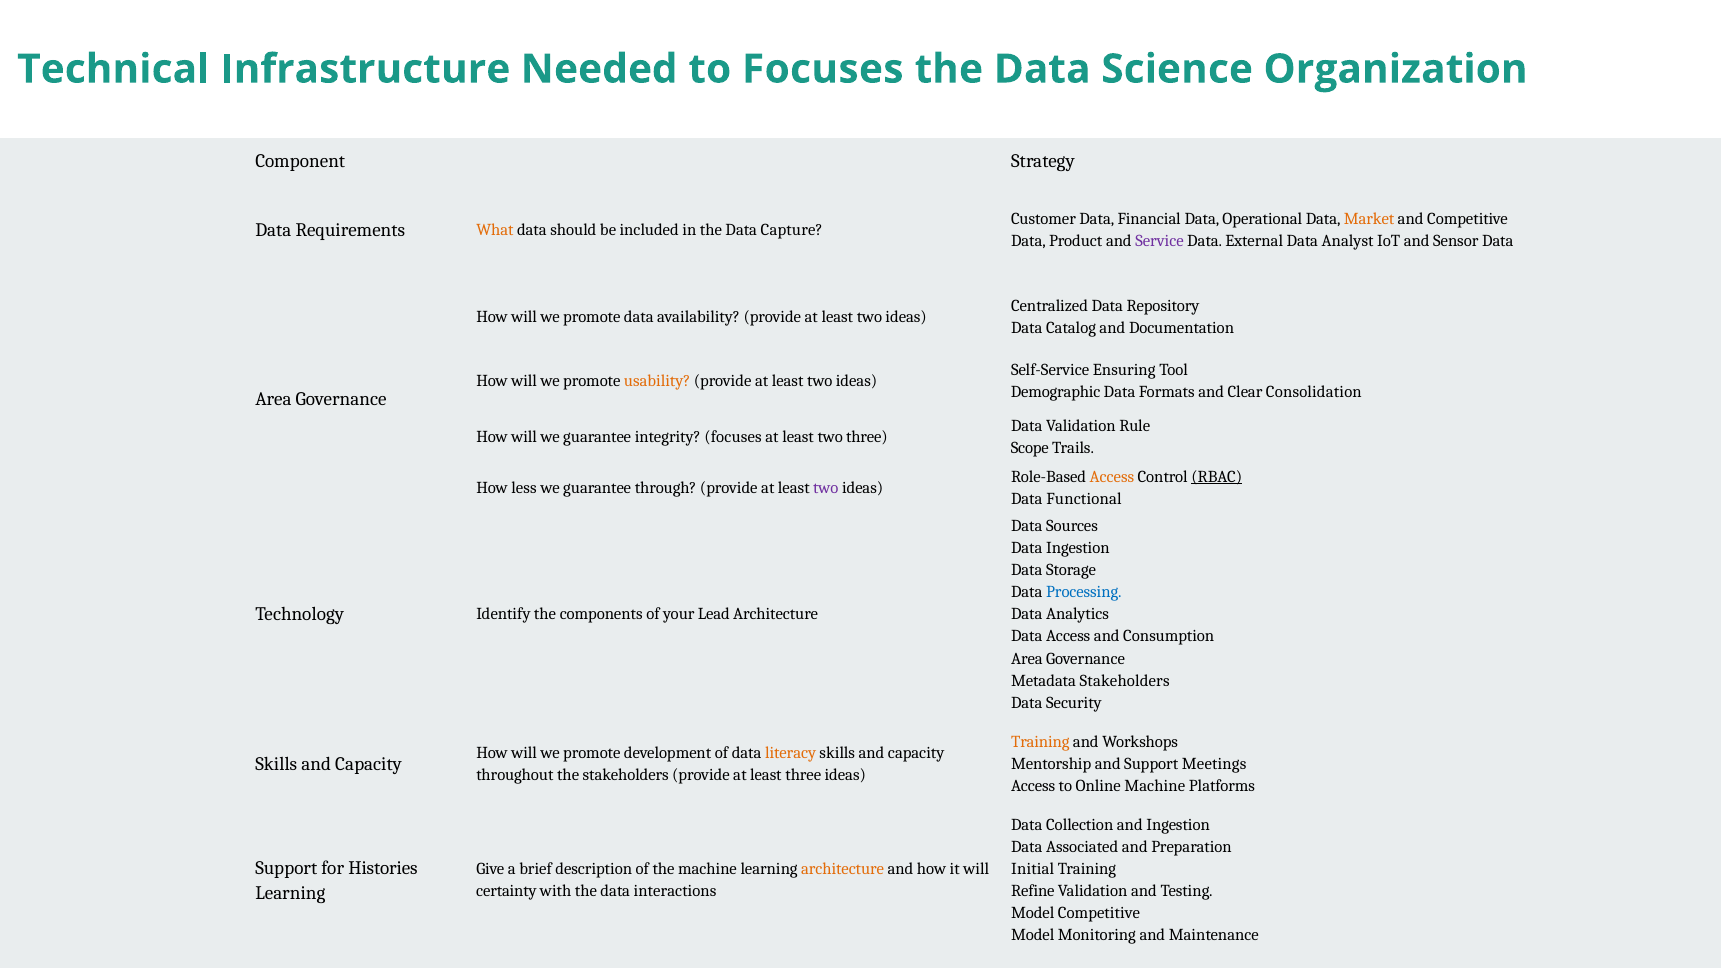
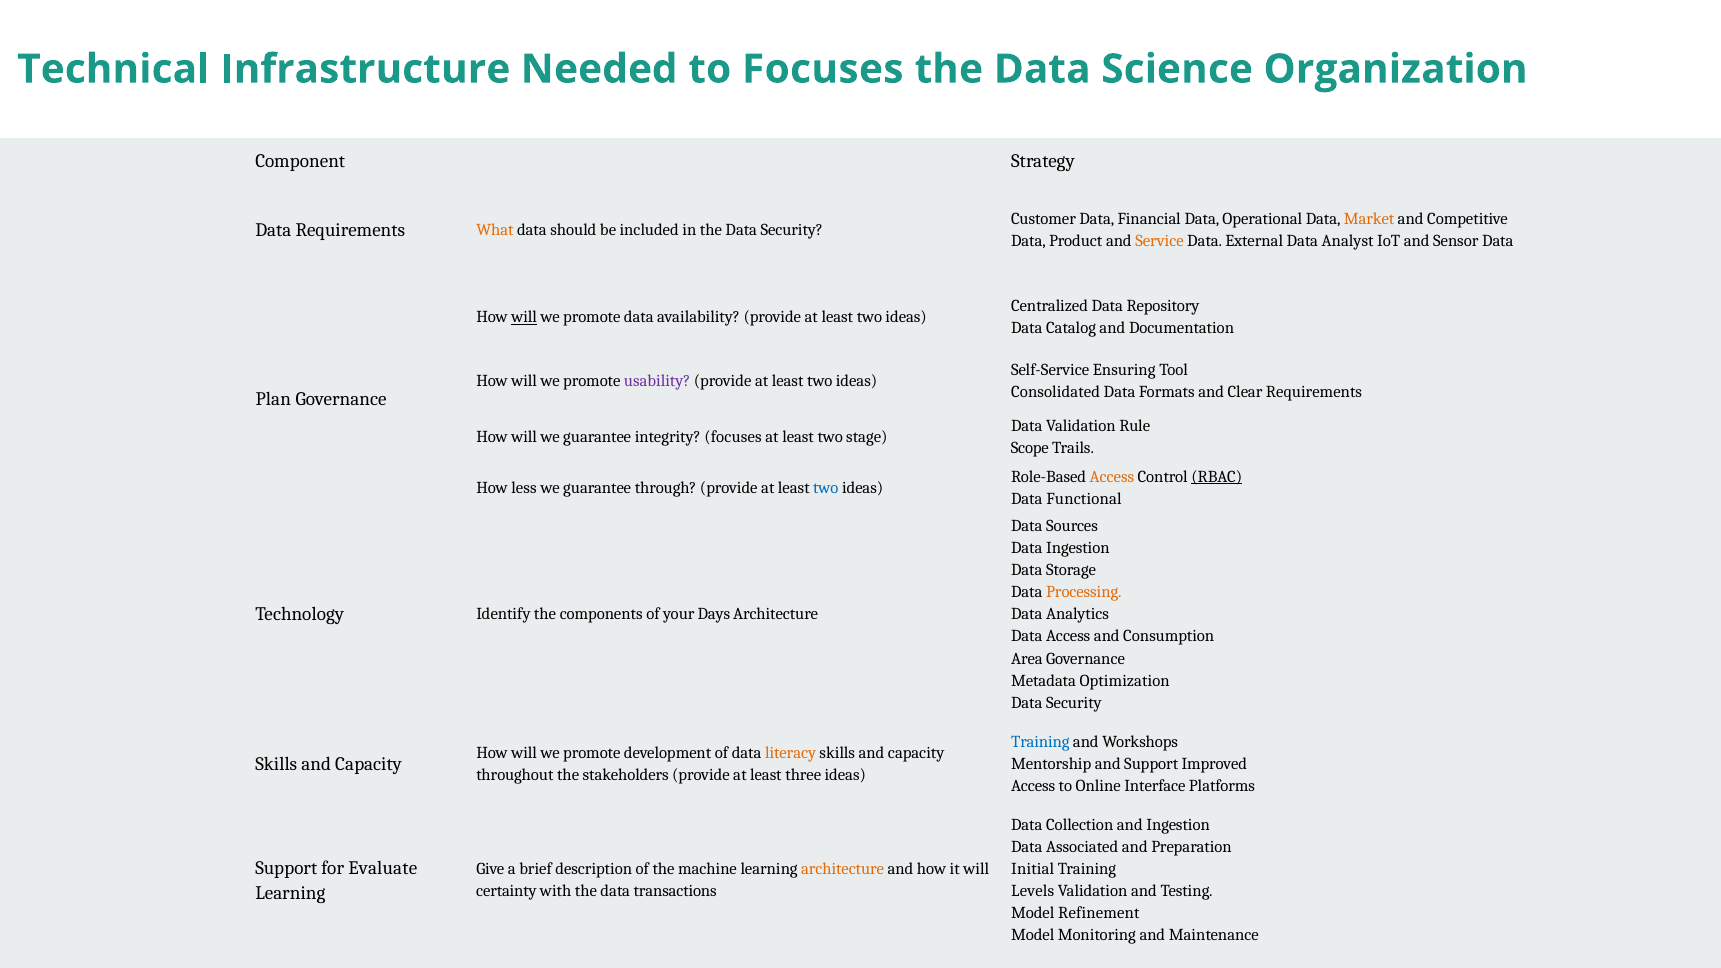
the Data Capture: Capture -> Security (792, 230)
Service colour: purple -> orange (1159, 241)
will underline: none -> present (524, 317)
usability colour: orange -> purple (657, 381)
Demographic: Demographic -> Consolidated (1056, 392)
Clear Consolidation: Consolidation -> Requirements (1314, 392)
Area: Area -> Plan (273, 399)
two three: three -> stage (867, 437)
two colour: purple -> blue (826, 488)
Processing colour: blue -> orange (1084, 592)
Lead: Lead -> Days (714, 614)
Metadata Stakeholders: Stakeholders -> Optimization (1125, 681)
Training colour: orange -> blue (1040, 742)
Meetings: Meetings -> Improved (1214, 764)
Online Machine: Machine -> Interface (1155, 786)
Histories: Histories -> Evaluate (383, 868)
interactions: interactions -> transactions (675, 891)
Refine: Refine -> Levels (1033, 891)
Model Competitive: Competitive -> Refinement (1099, 913)
